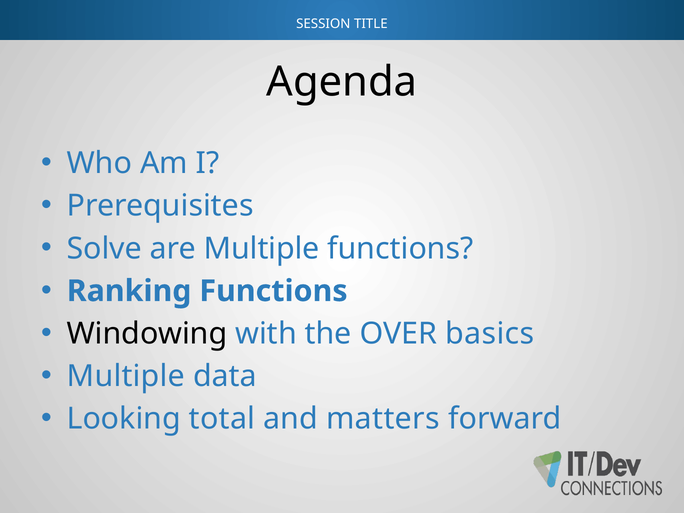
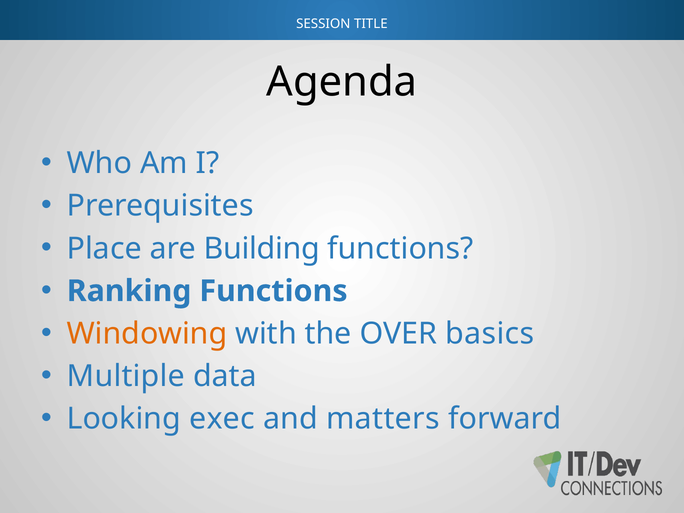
Solve: Solve -> Place (104, 248)
are Multiple: Multiple -> Building (262, 248)
Windowing colour: black -> orange (147, 334)
total: total -> exec (222, 419)
